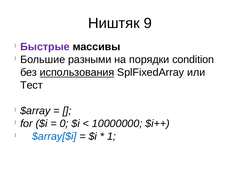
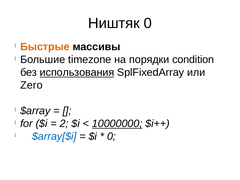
Ништяк 9: 9 -> 0 (148, 23)
Быстрые colour: purple -> orange (45, 47)
разными: разными -> timezone (90, 60)
Тест: Тест -> Zero (31, 85)
0: 0 -> 2 (64, 124)
10000000 underline: none -> present (117, 124)
1: 1 -> 0 (111, 136)
